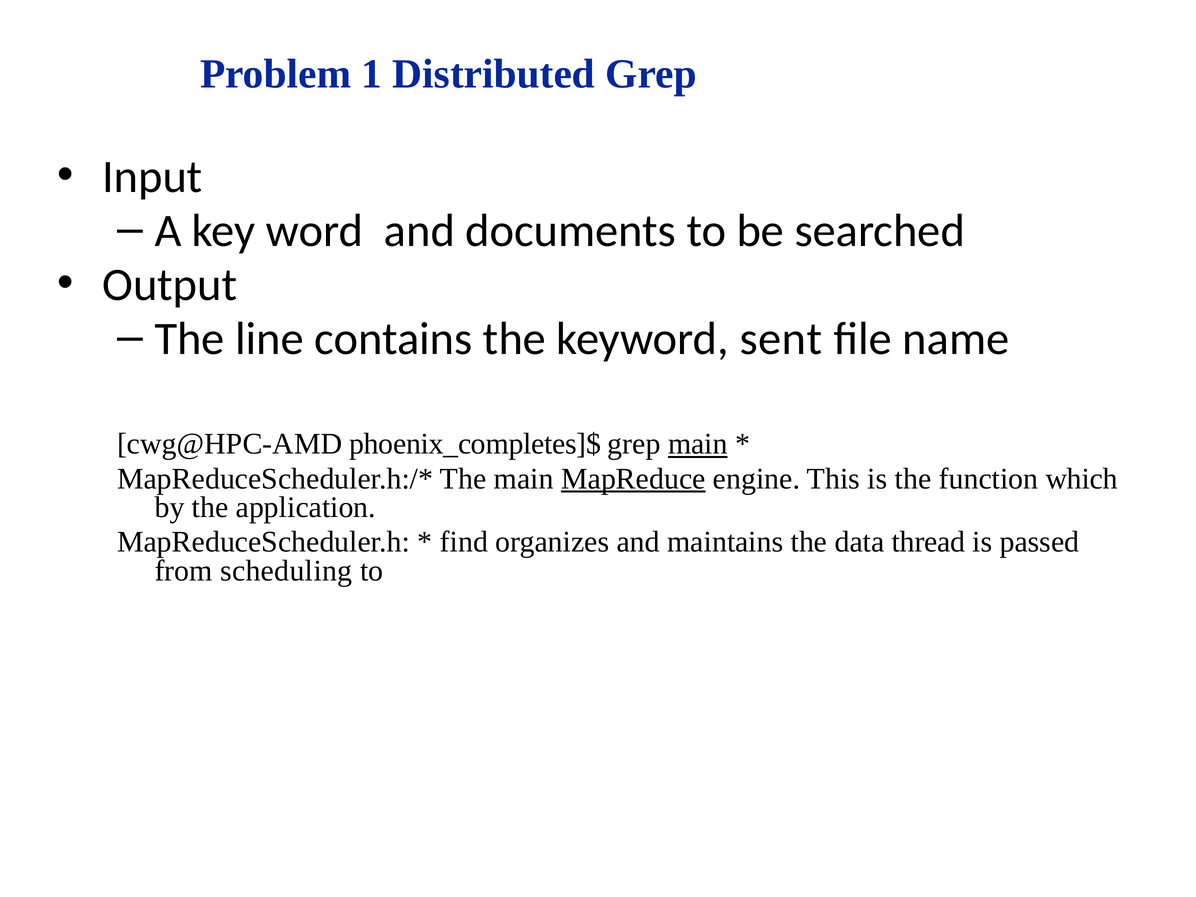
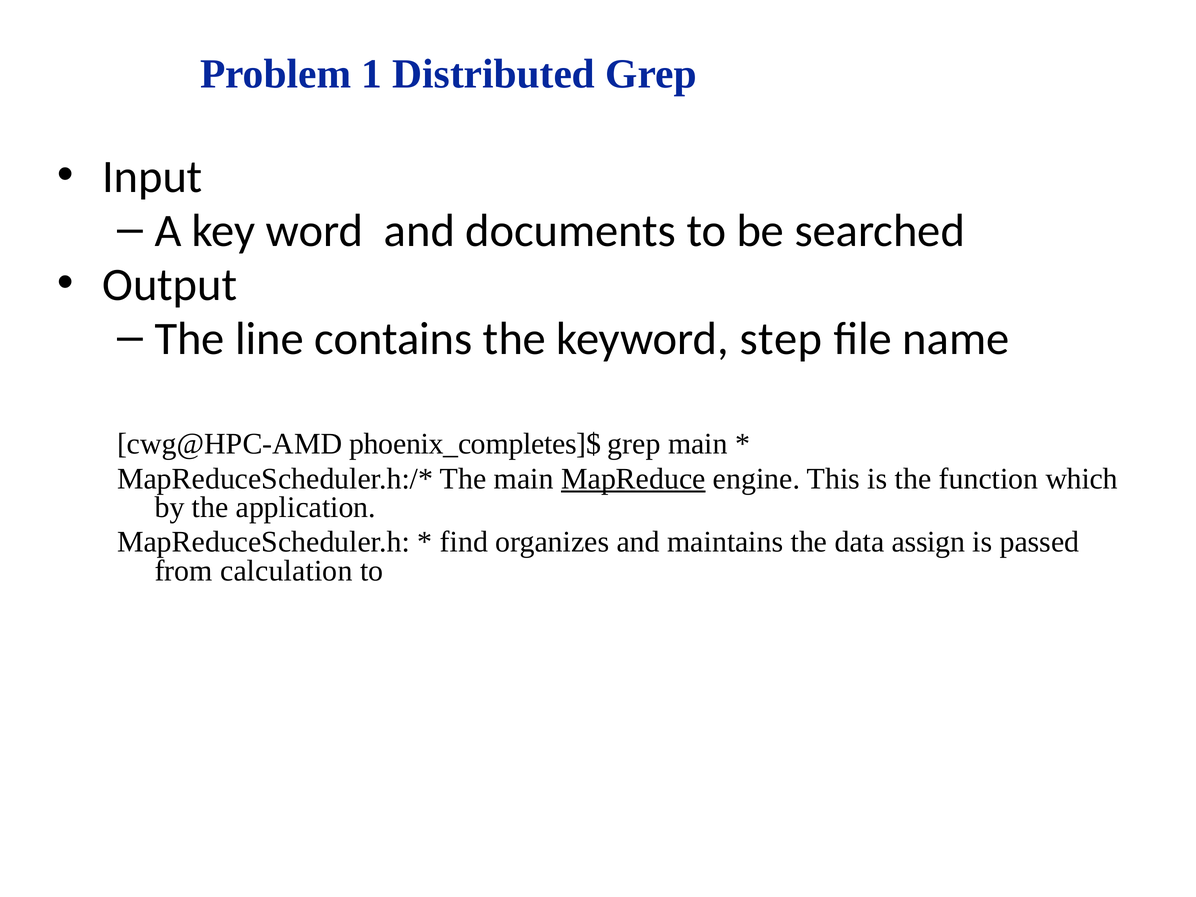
sent: sent -> step (781, 339)
main underline: present -> none (698, 444)
thread: thread -> assign (928, 542)
scheduling: scheduling -> calculation (286, 571)
